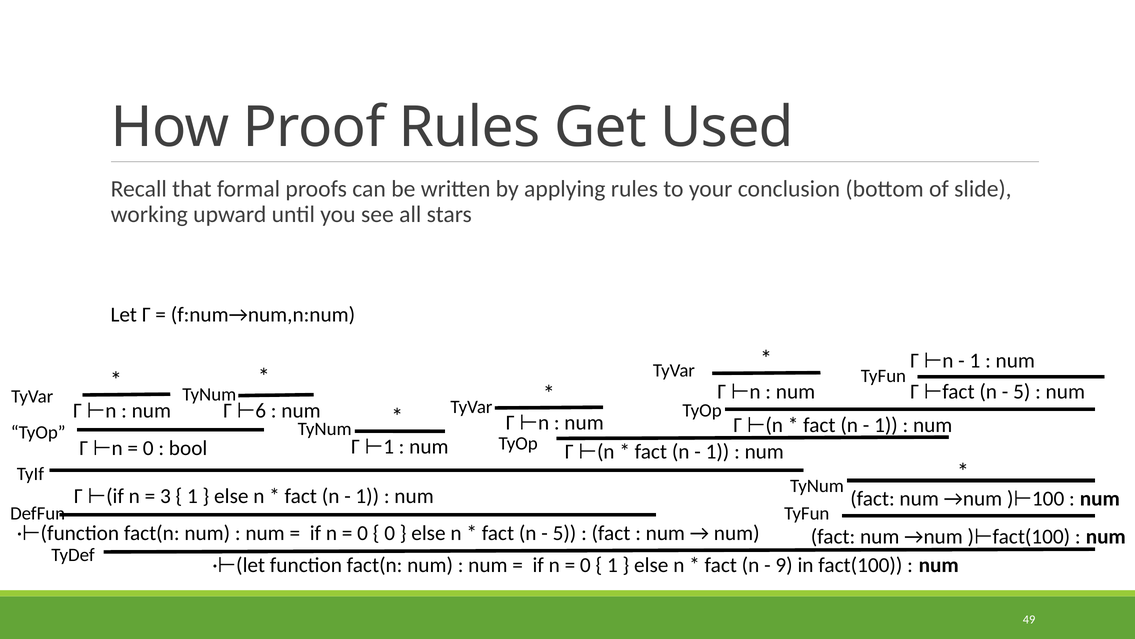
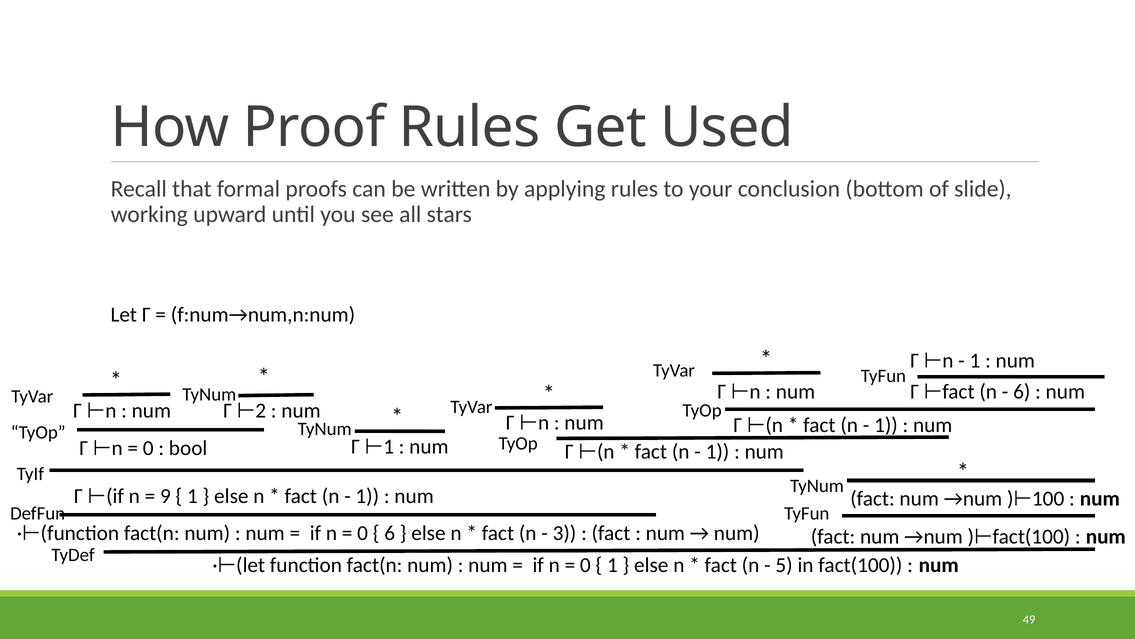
5: 5 -> 6 (1022, 391)
6: 6 -> 2 (261, 410)
3: 3 -> 9 (165, 496)
0: 0 -> 6 (390, 533)
5: 5 -> 3 (564, 533)
9: 9 -> 5 (784, 565)
